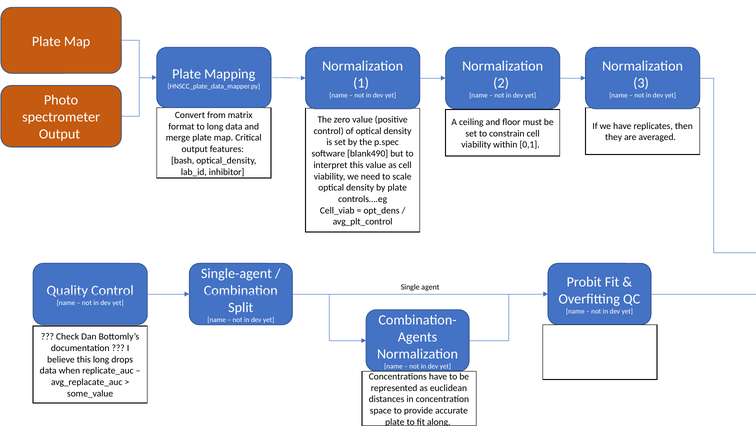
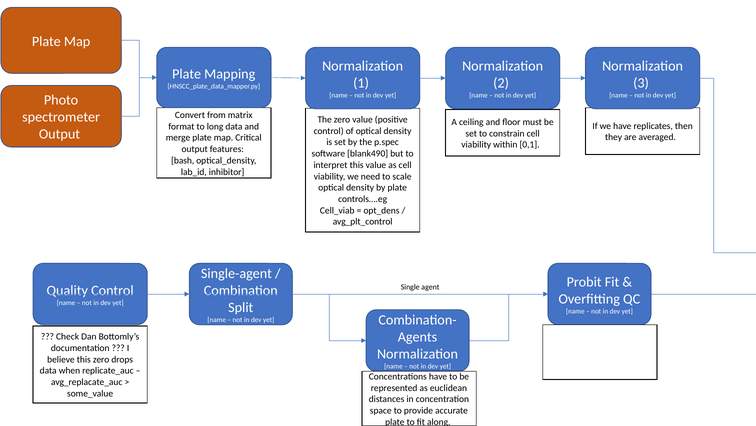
this long: long -> zero (101, 359)
